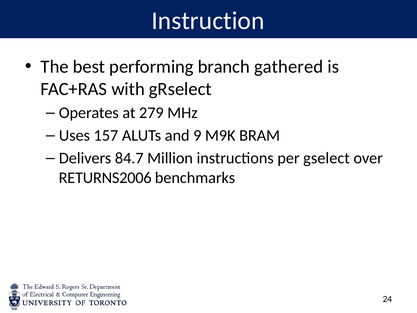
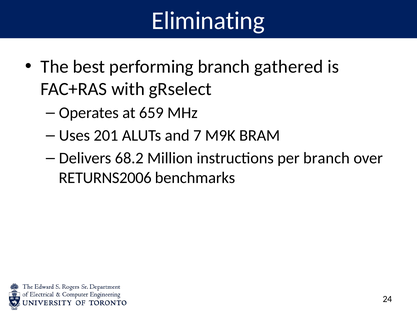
Instruction: Instruction -> Eliminating (208, 21)
279: 279 -> 659 (151, 113)
157: 157 -> 201 (106, 135)
9: 9 -> 7 (197, 135)
84.7: 84.7 -> 68.2 (129, 158)
per gselect: gselect -> branch (326, 158)
